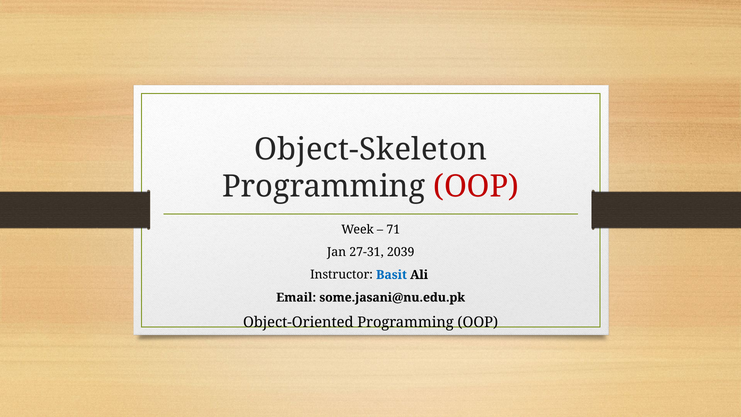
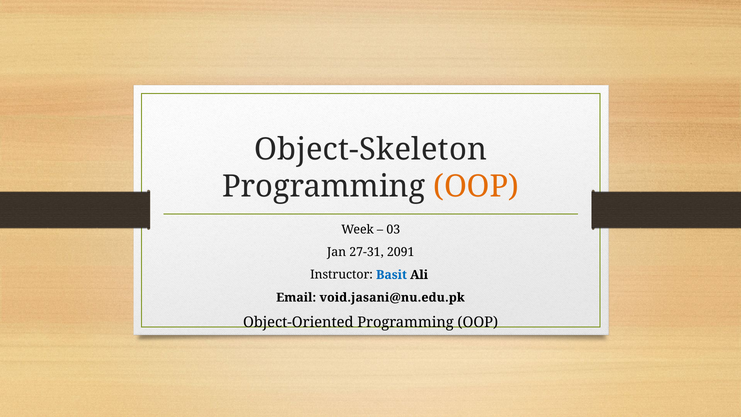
OOP colour: red -> orange (476, 187)
71: 71 -> 03 (393, 229)
2039: 2039 -> 2091 (401, 252)
some.jasani@nu.edu.pk: some.jasani@nu.edu.pk -> void.jasani@nu.edu.pk (392, 297)
